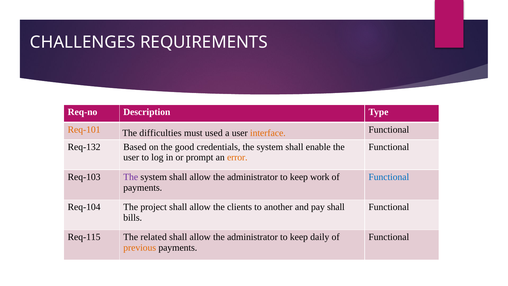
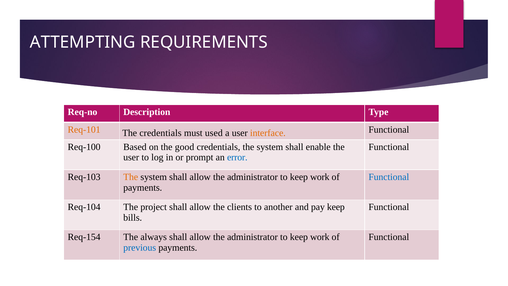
CHALLENGES: CHALLENGES -> ATTEMPTING (83, 42)
The difficulties: difficulties -> credentials (160, 133)
Req-132: Req-132 -> Req-100 (84, 147)
error colour: orange -> blue (237, 157)
The colour: purple -> orange (131, 177)
pay shall: shall -> keep (336, 207)
Req-115: Req-115 -> Req-154 (84, 237)
related: related -> always (154, 237)
daily: daily -> work (320, 237)
previous colour: orange -> blue (140, 247)
